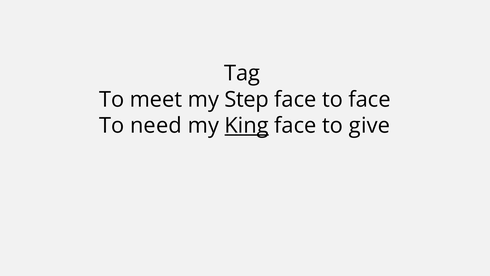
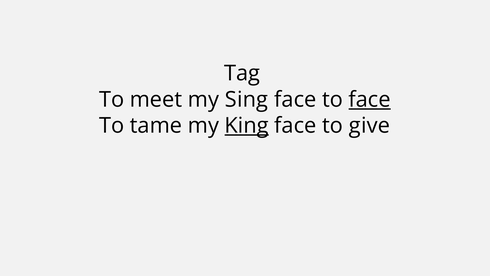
Step: Step -> Sing (246, 99)
face underline: none -> present (370, 99)
need: need -> tame (156, 125)
